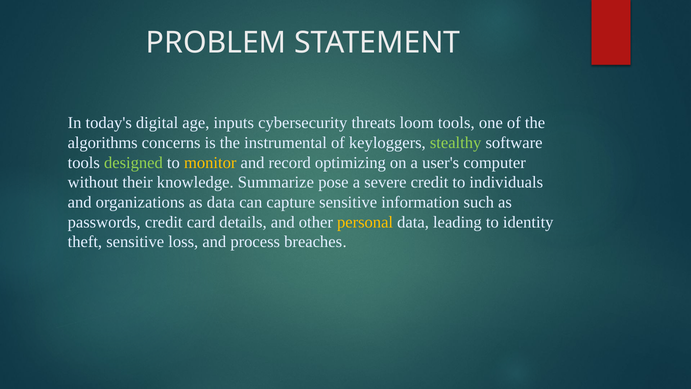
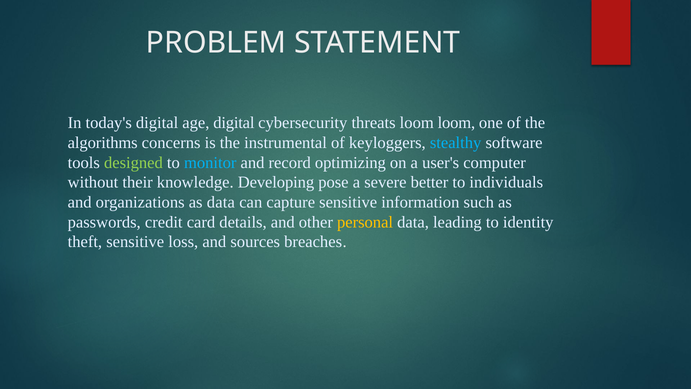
age inputs: inputs -> digital (234, 123)
loom tools: tools -> loom (456, 123)
stealthy colour: light green -> light blue (456, 143)
monitor colour: yellow -> light blue (210, 162)
Summarize: Summarize -> Developing (276, 182)
severe credit: credit -> better (429, 182)
process: process -> sources (255, 242)
